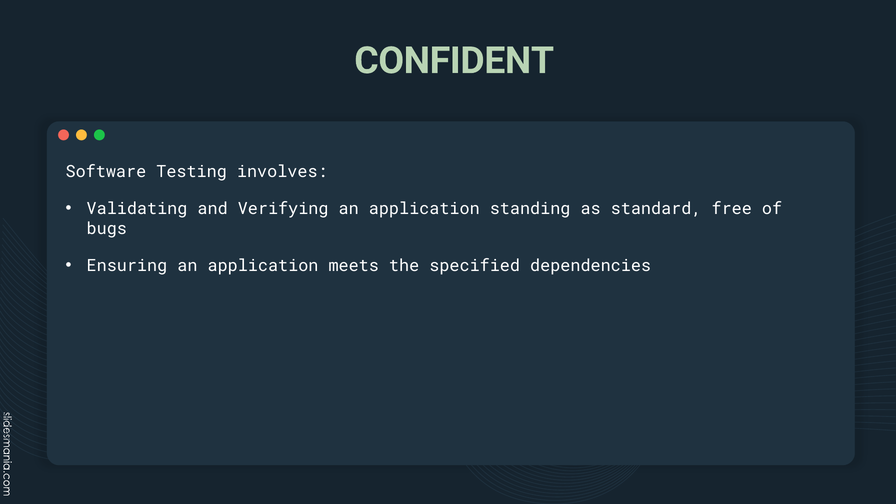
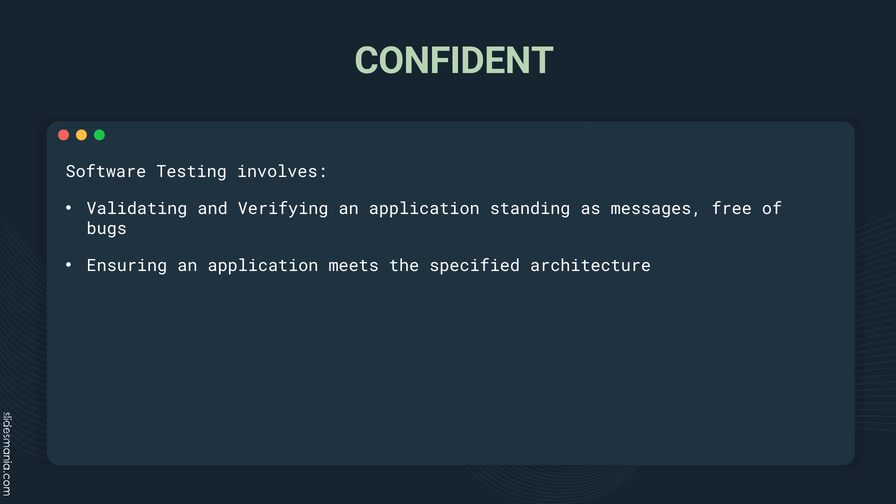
standard: standard -> messages (656, 209)
dependencies: dependencies -> architecture (591, 266)
